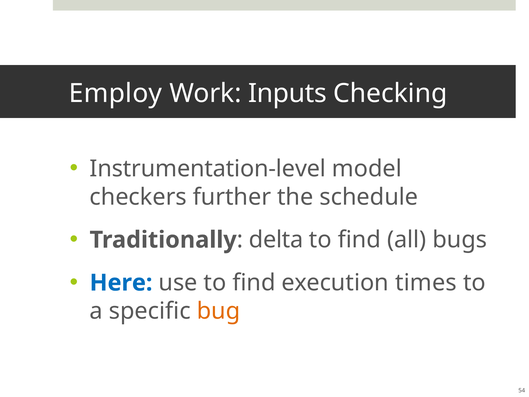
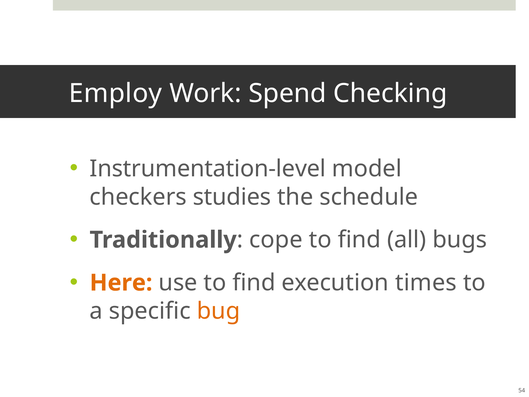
Inputs: Inputs -> Spend (287, 93)
further: further -> studies (232, 197)
delta: delta -> cope (276, 240)
Here colour: blue -> orange (121, 283)
